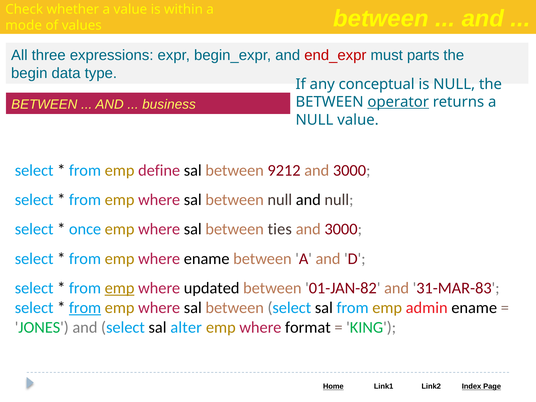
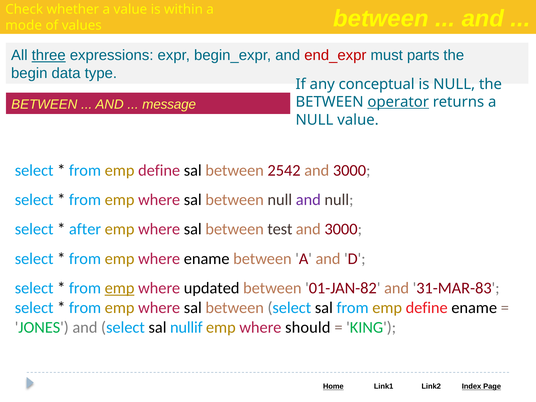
three underline: none -> present (49, 55)
business: business -> message (169, 104)
9212: 9212 -> 2542 (284, 170)
and colour: black -> purple (308, 200)
once: once -> after (85, 229)
ties: ties -> test (280, 229)
from underline: present -> none (85, 308)
sal from emp admin: admin -> define (427, 308)
alter: alter -> nullif (186, 327)
format: format -> should (308, 327)
